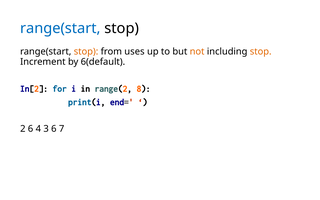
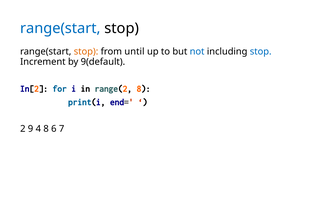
uses: uses -> until (134, 52)
not colour: orange -> blue (197, 52)
stop colour: orange -> blue (261, 52)
6(default: 6(default -> 9(default (103, 62)
2 6: 6 -> 9 (31, 129)
4 3: 3 -> 8 (46, 129)
